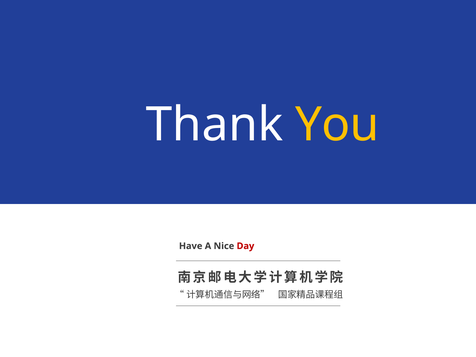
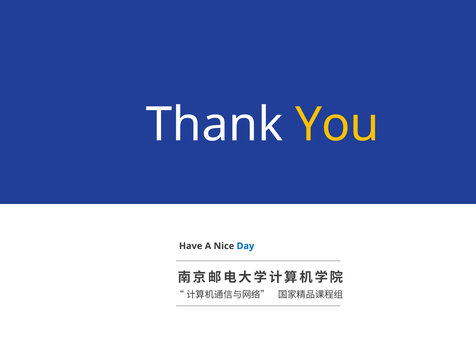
Day colour: red -> blue (245, 246)
